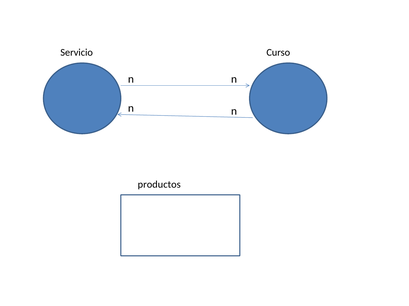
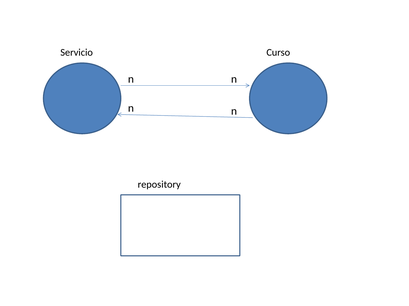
productos: productos -> repository (159, 185)
